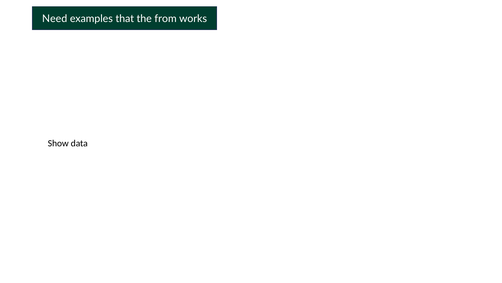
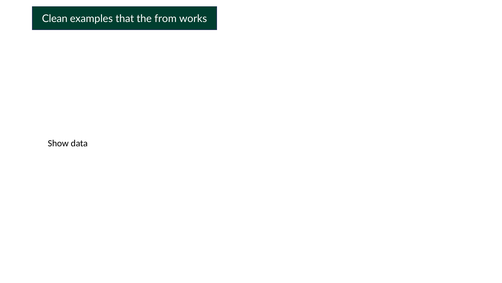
Need: Need -> Clean (55, 19)
